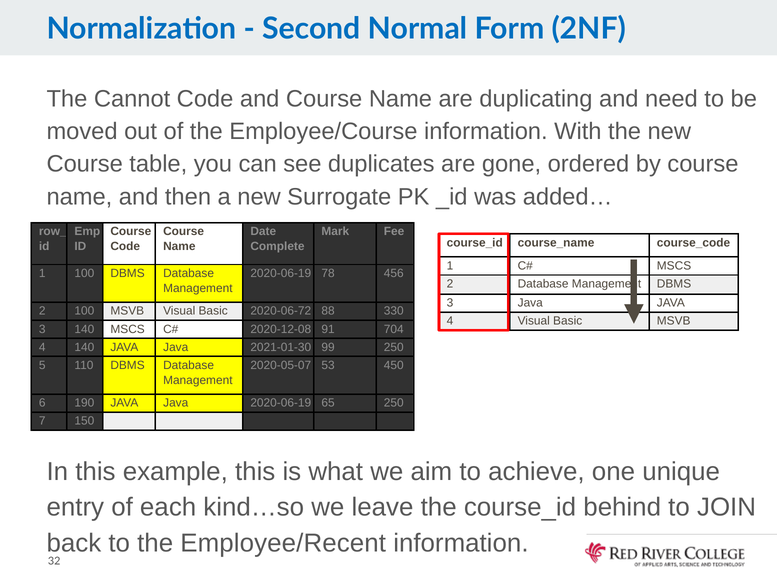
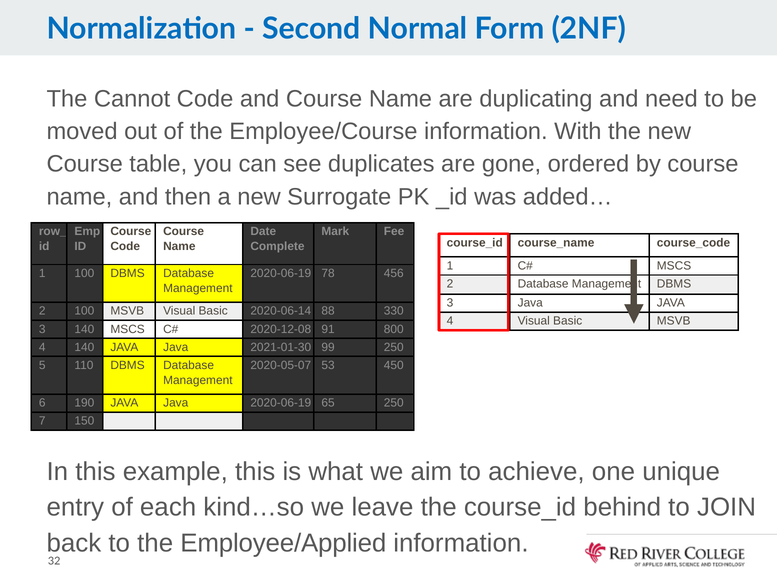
2020-06-72: 2020-06-72 -> 2020-06-14 (281, 311)
704: 704 -> 800 (394, 329)
Employee/Recent: Employee/Recent -> Employee/Applied (283, 543)
